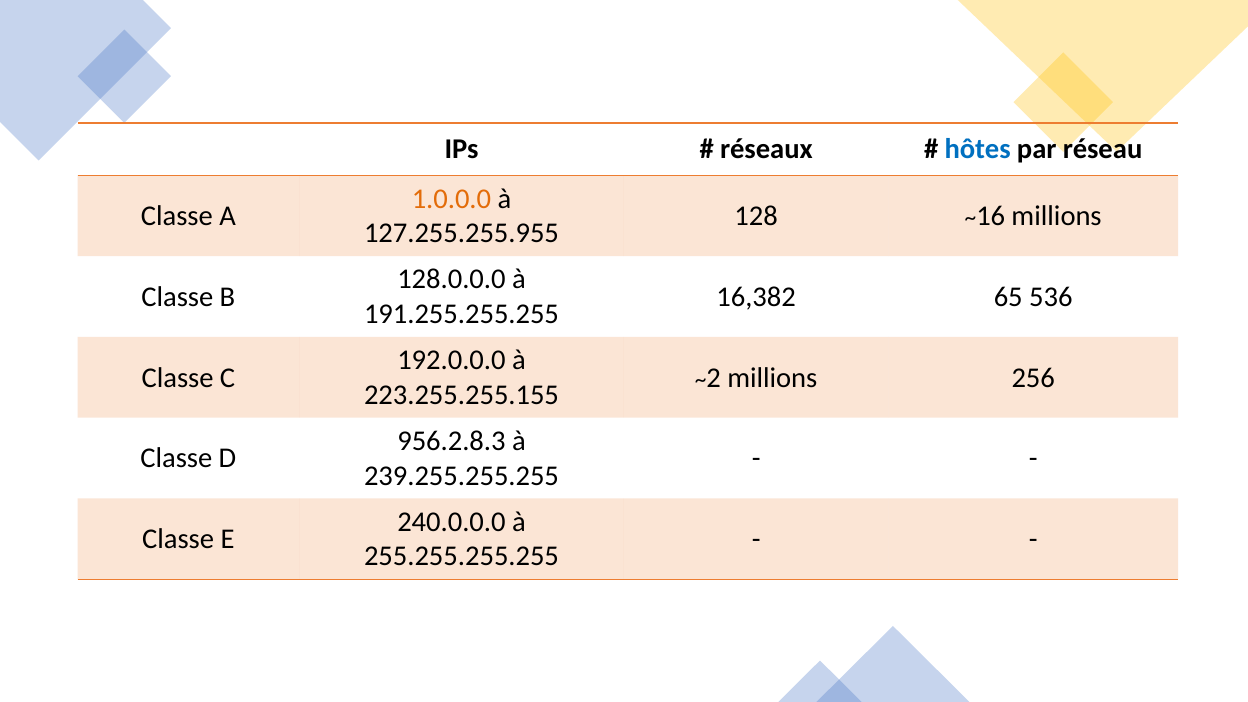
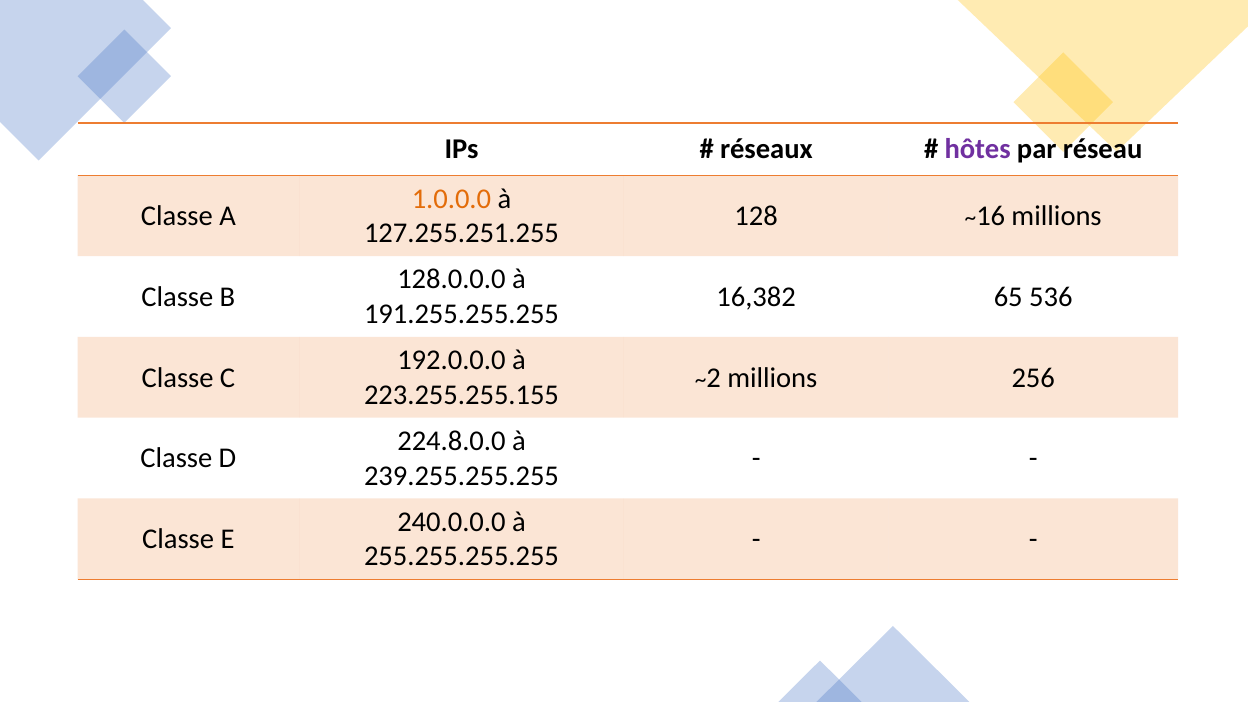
hôtes colour: blue -> purple (978, 149)
127.255.255.955: 127.255.255.955 -> 127.255.251.255 (461, 233)
956.2.8.3: 956.2.8.3 -> 224.8.0.0 (451, 441)
